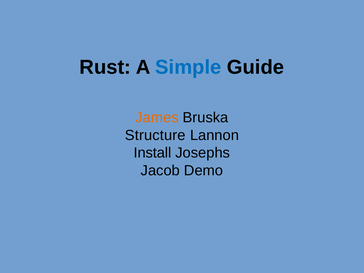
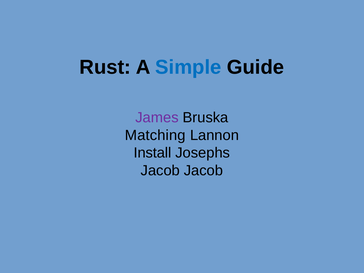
James colour: orange -> purple (157, 118)
Structure: Structure -> Matching (155, 135)
Jacob Demo: Demo -> Jacob (203, 170)
